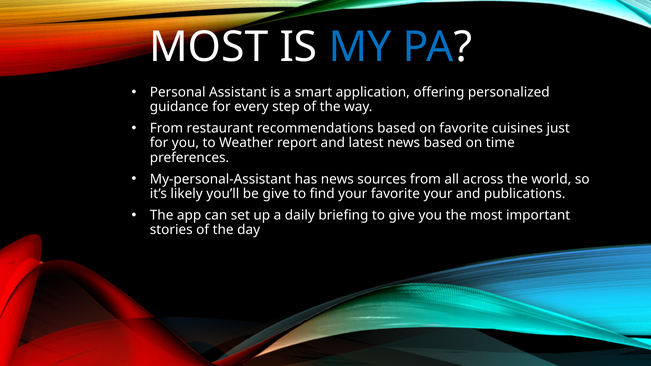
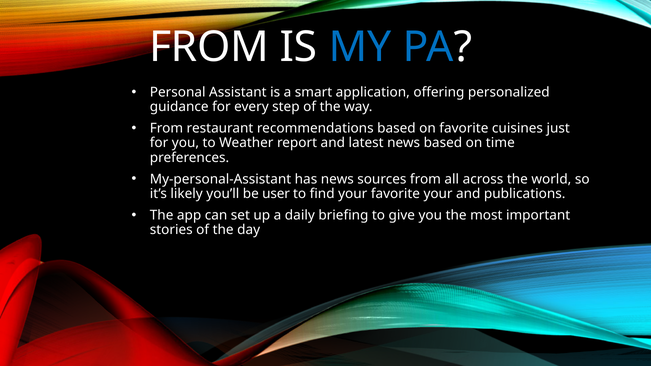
MOST: MOST -> FROM (209, 47)
be give: give -> user (276, 194)
